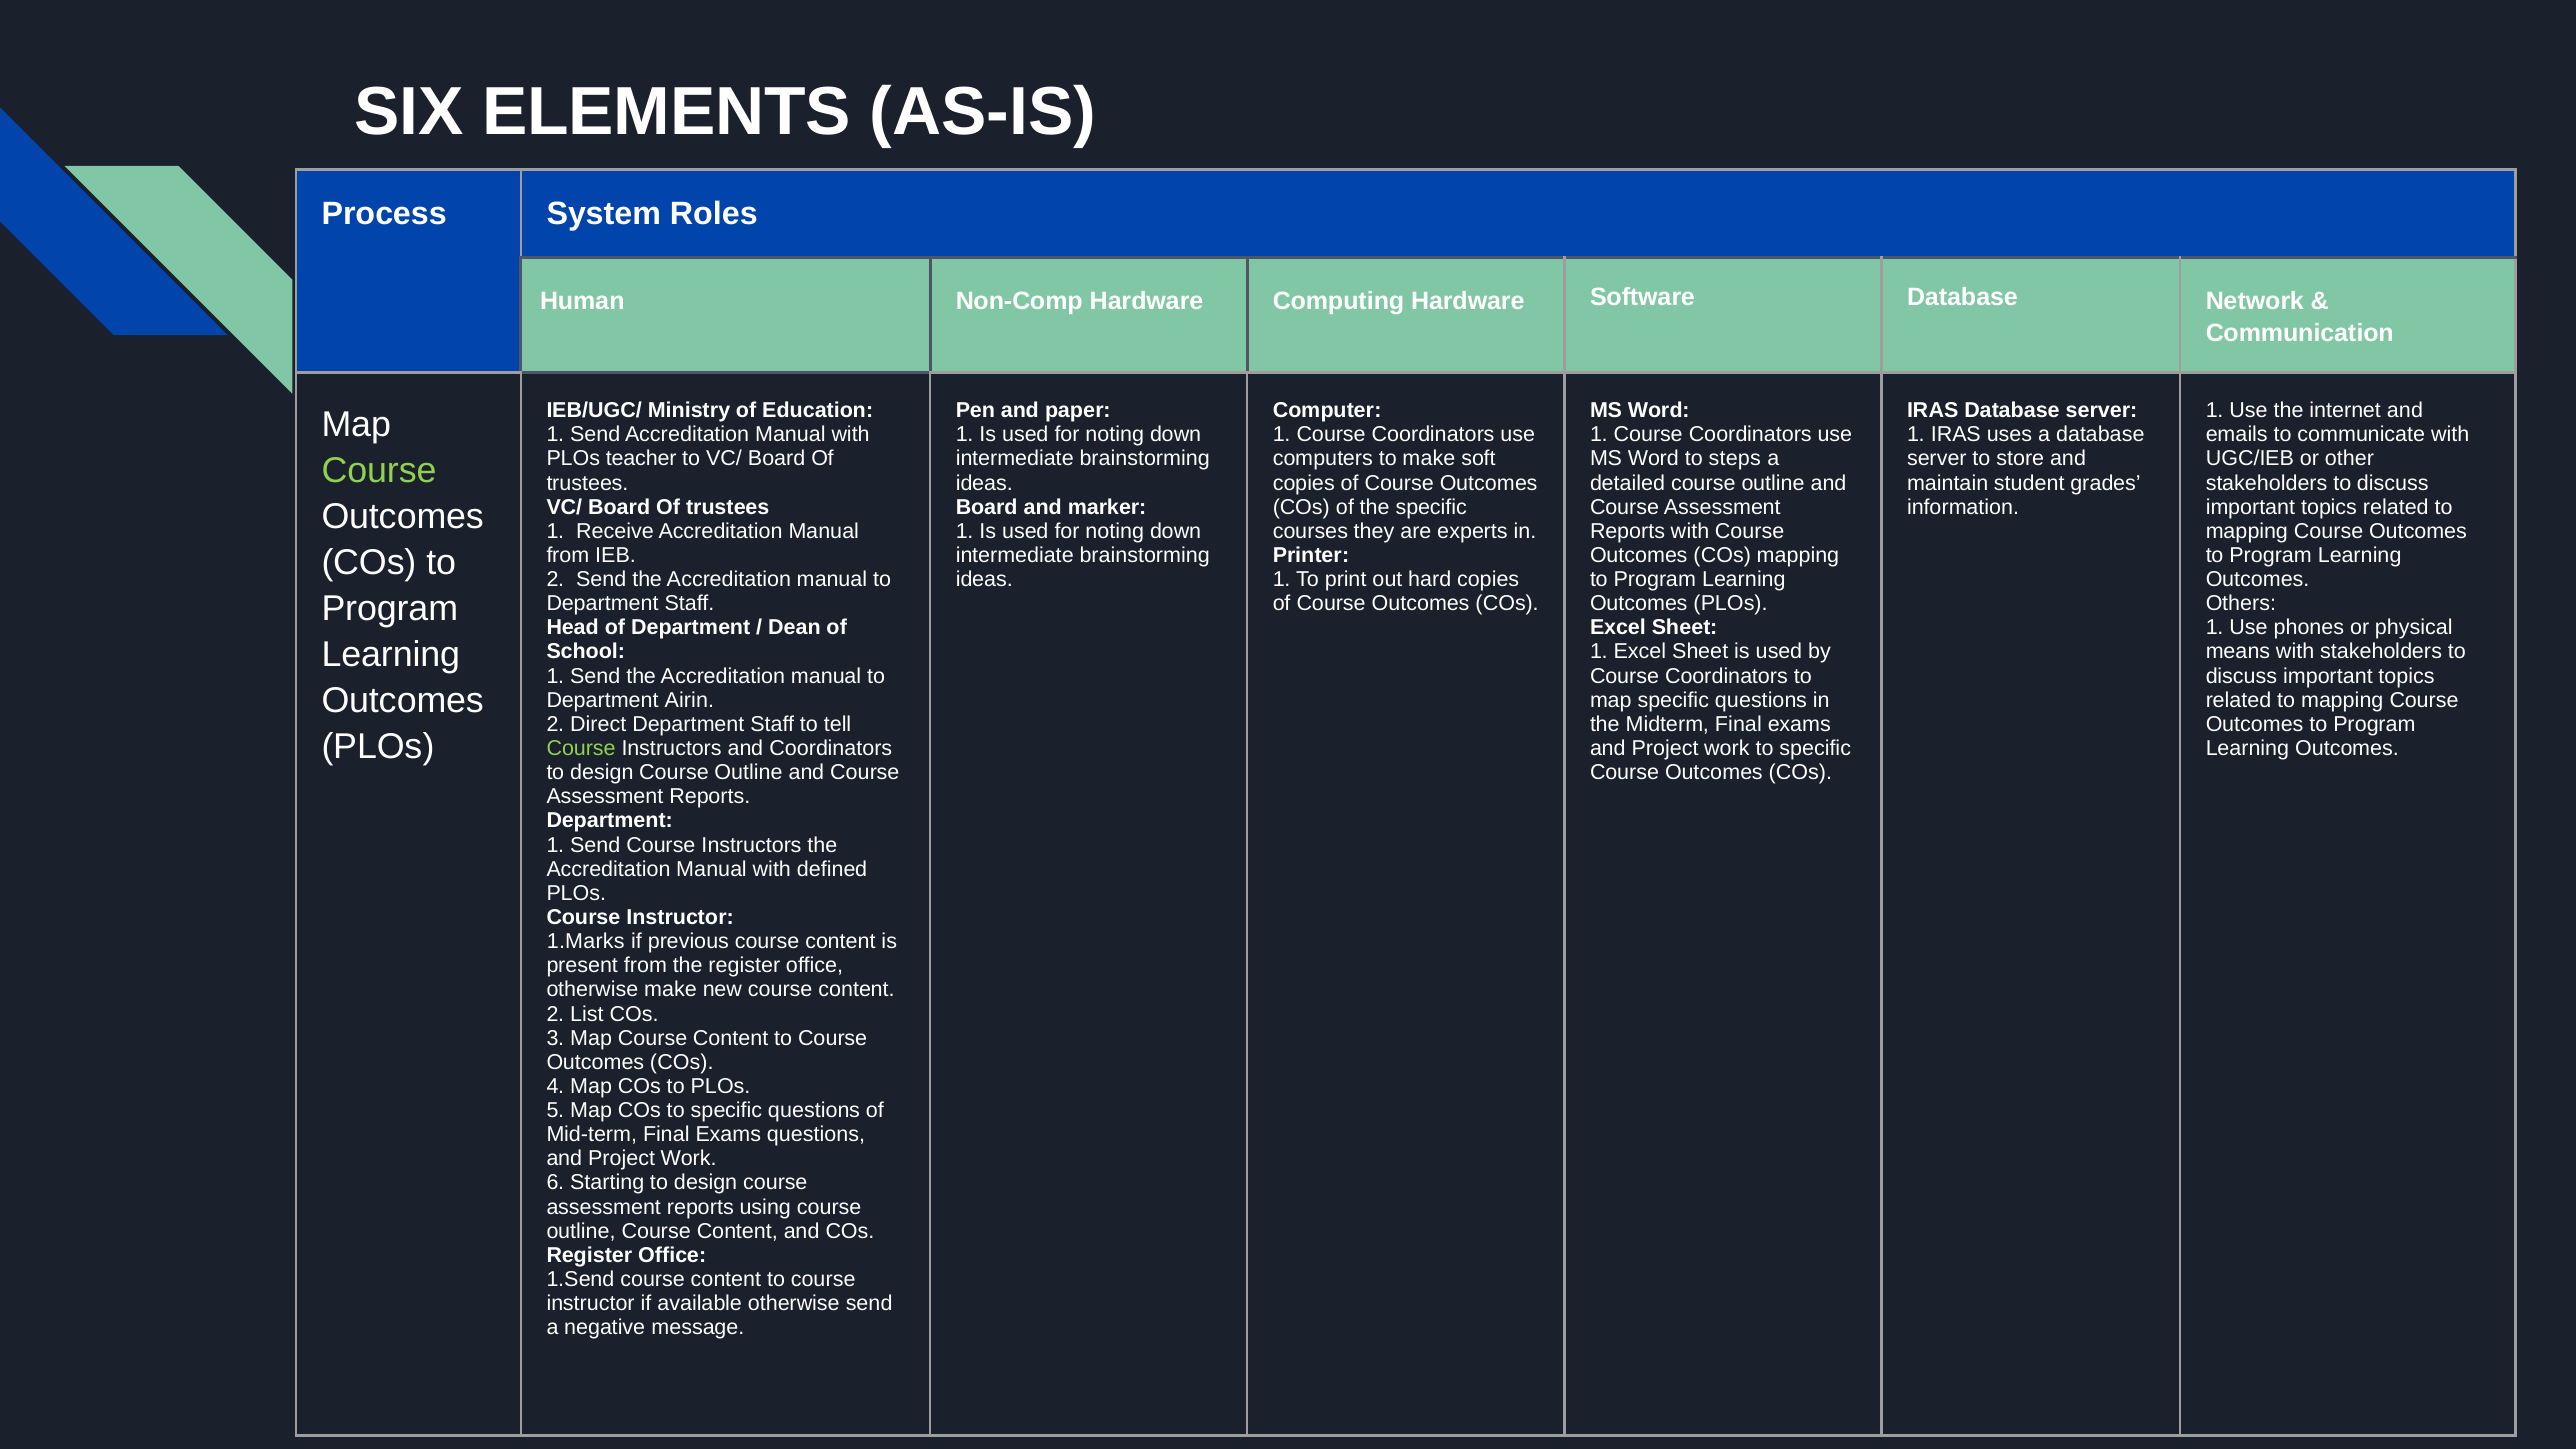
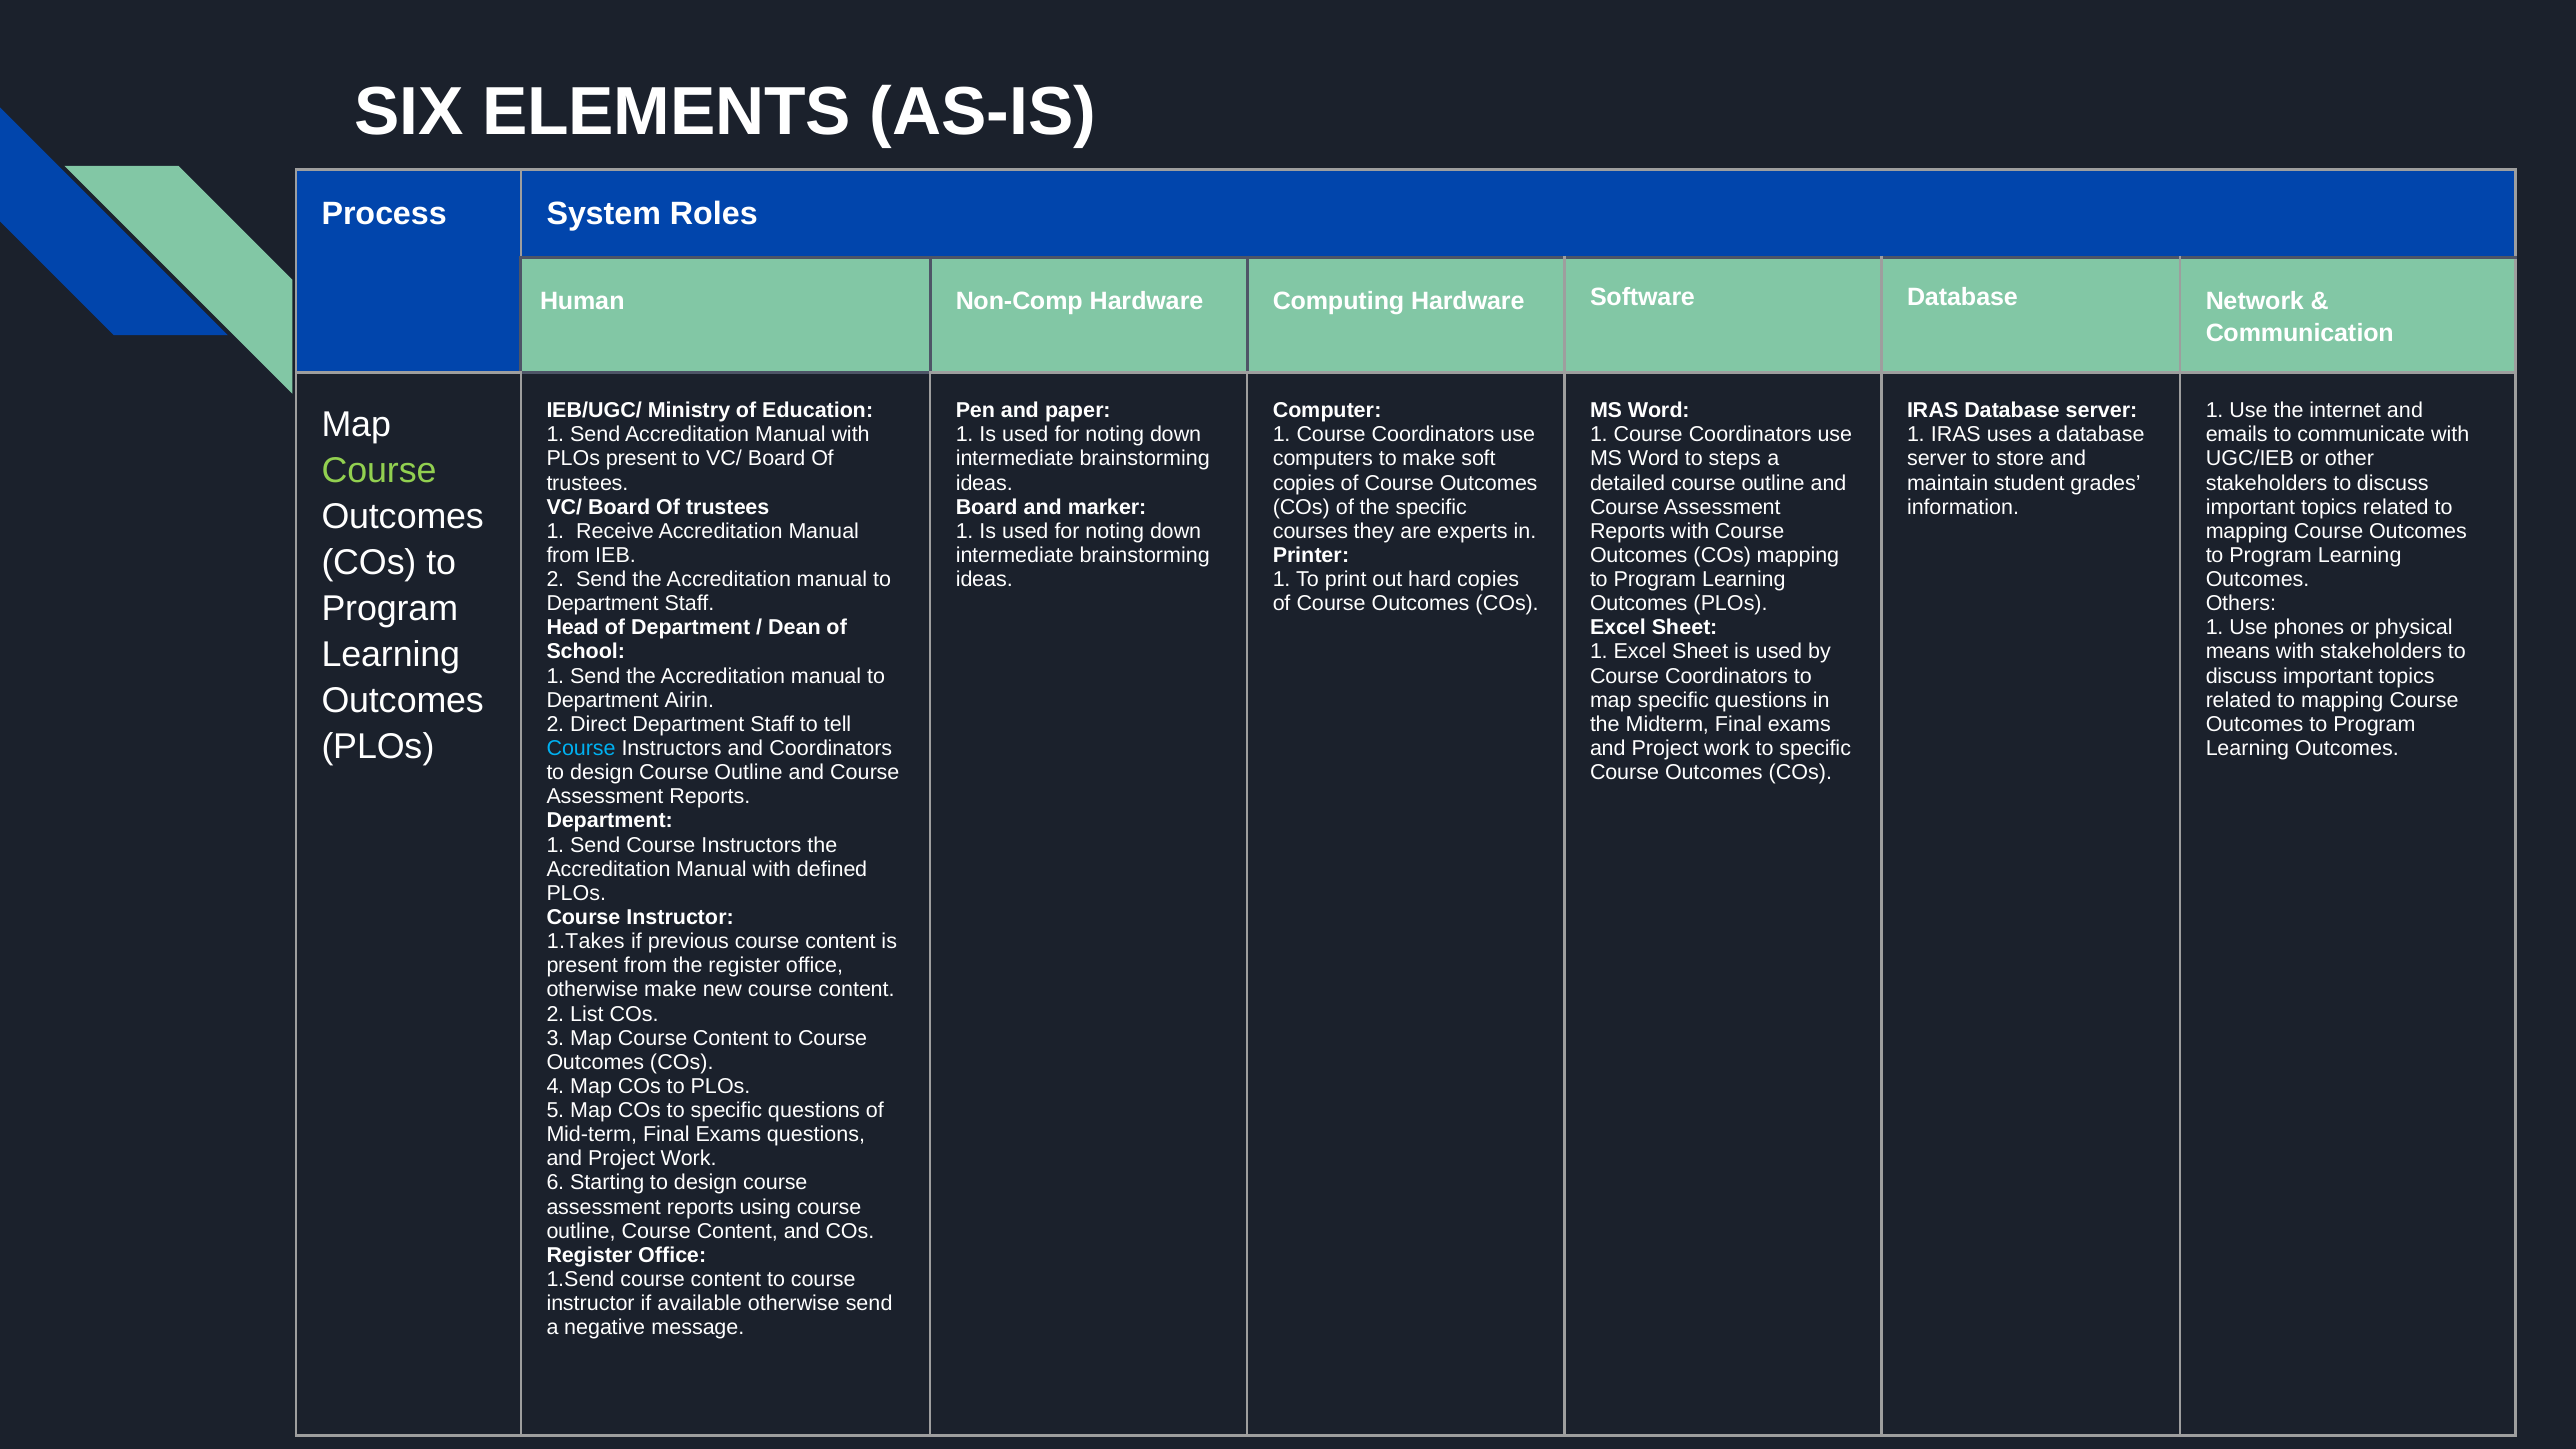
PLOs teacher: teacher -> present (641, 459)
Course colour: light green -> light blue (581, 748)
1.Marks: 1.Marks -> 1.Takes (586, 942)
